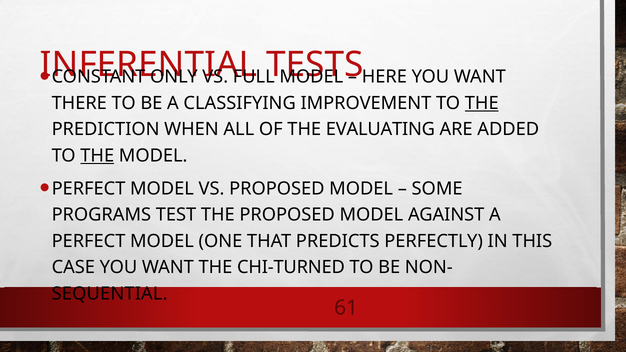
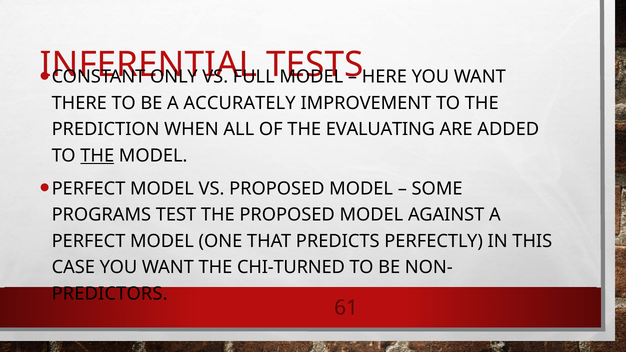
CLASSIFYING: CLASSIFYING -> ACCURATELY (240, 103)
THE underline: present -> none (482, 103)
SEQUENTIAL: SEQUENTIAL -> PREDICTORS (110, 294)
